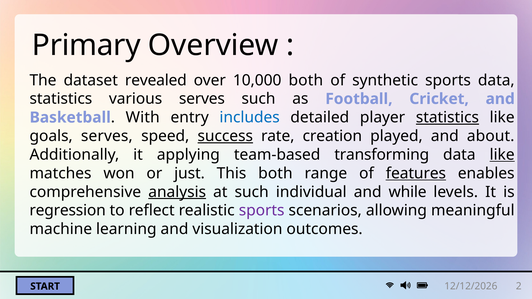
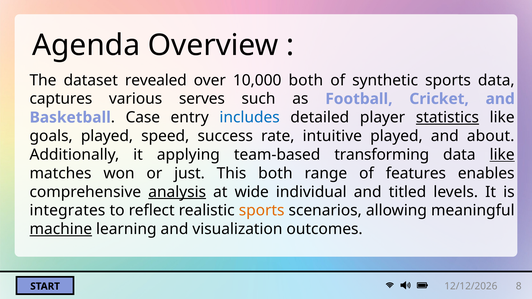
Primary: Primary -> Agenda (86, 45)
statistics: statistics -> captures (61, 99)
With: With -> Case (143, 118)
goals serves: serves -> played (107, 136)
success underline: present -> none (225, 136)
creation: creation -> intuitive (332, 136)
features underline: present -> none (416, 173)
at such: such -> wide (252, 192)
while: while -> titled (408, 192)
regression: regression -> integrates (67, 211)
sports colour: purple -> orange (262, 211)
machine underline: none -> present (61, 229)
2: 2 -> 8 (519, 286)
